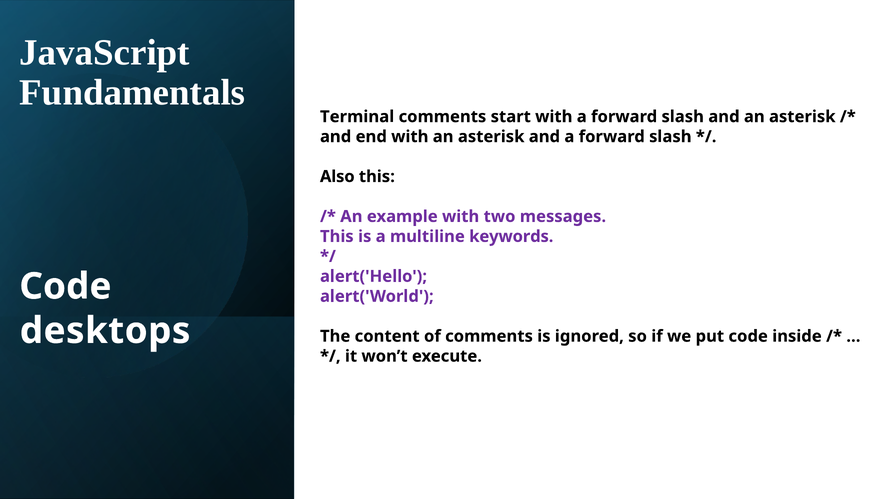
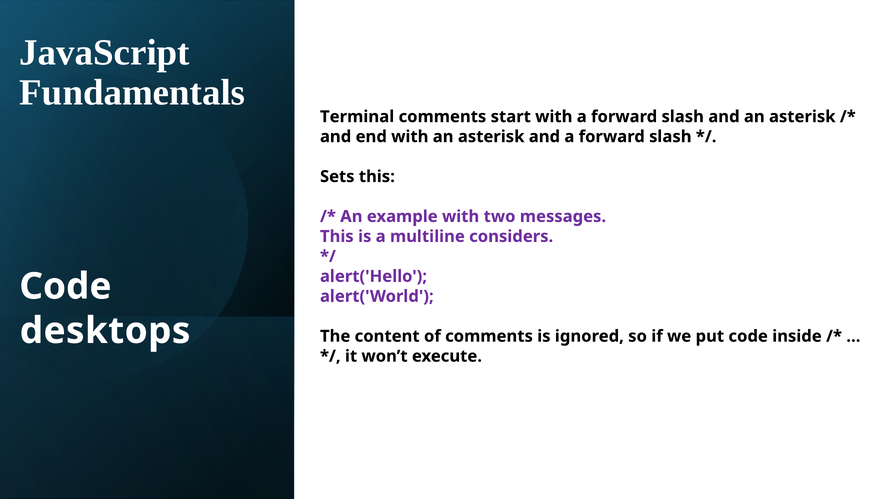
Also: Also -> Sets (337, 177)
keywords: keywords -> considers (511, 237)
